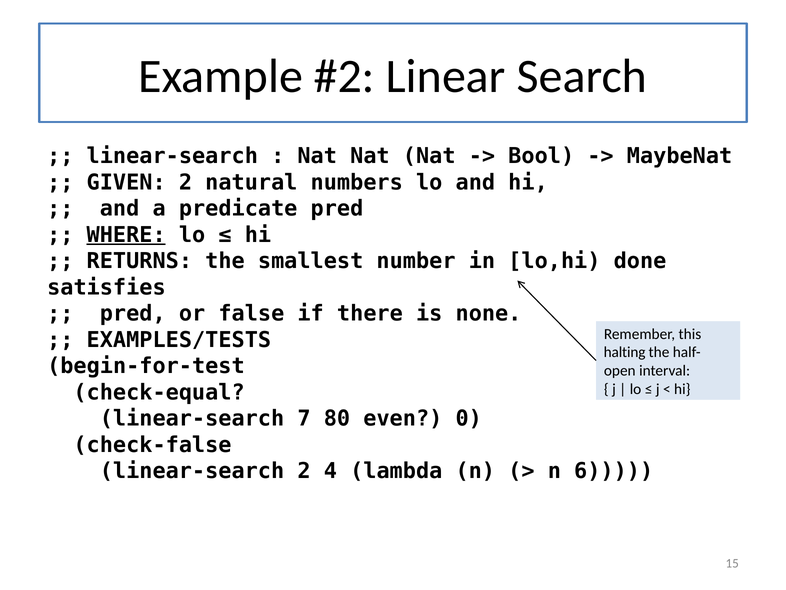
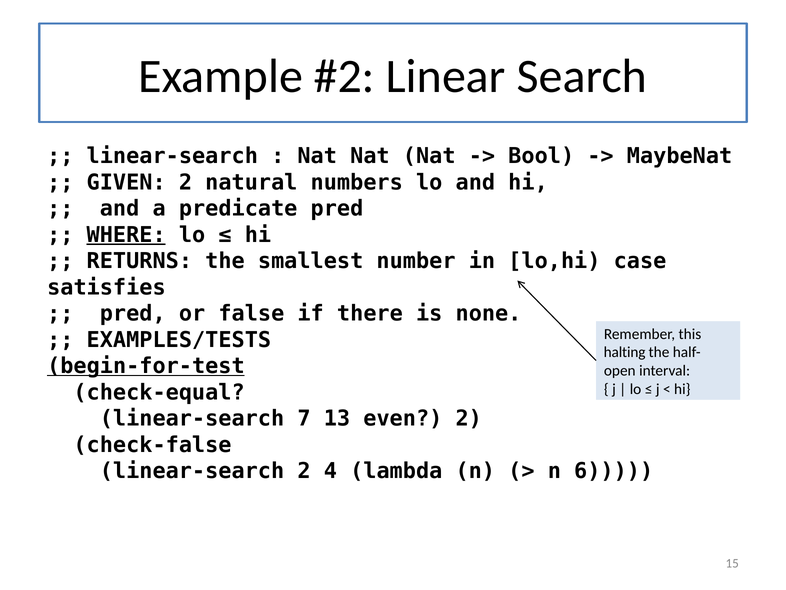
done: done -> case (640, 261)
begin-for-test underline: none -> present (146, 366)
80: 80 -> 13 (337, 418)
even 0: 0 -> 2 (469, 418)
